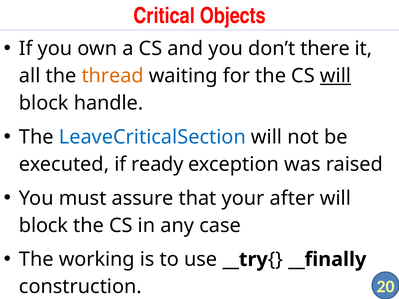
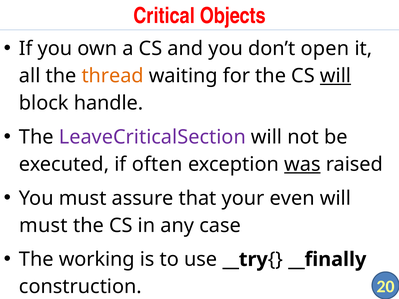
there: there -> open (325, 49)
LeaveCriticalSection colour: blue -> purple (152, 137)
ready: ready -> often (157, 164)
was underline: none -> present (302, 164)
after: after -> even (292, 198)
block: block -> must (43, 226)
